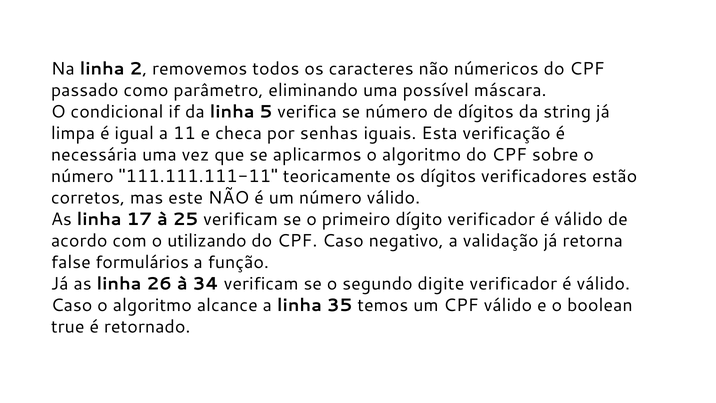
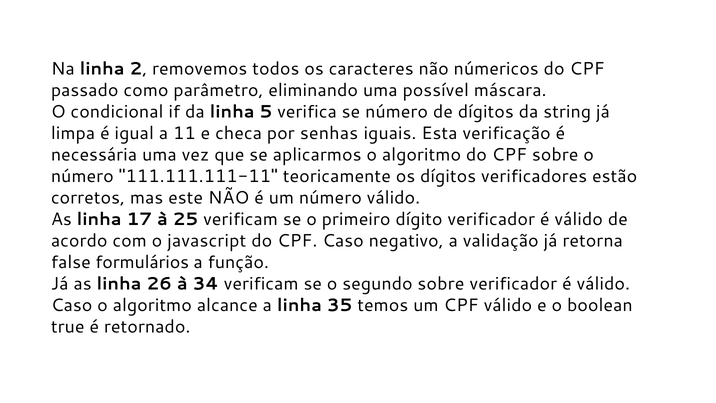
utilizando: utilizando -> javascript (207, 241)
segundo digite: digite -> sobre (441, 284)
